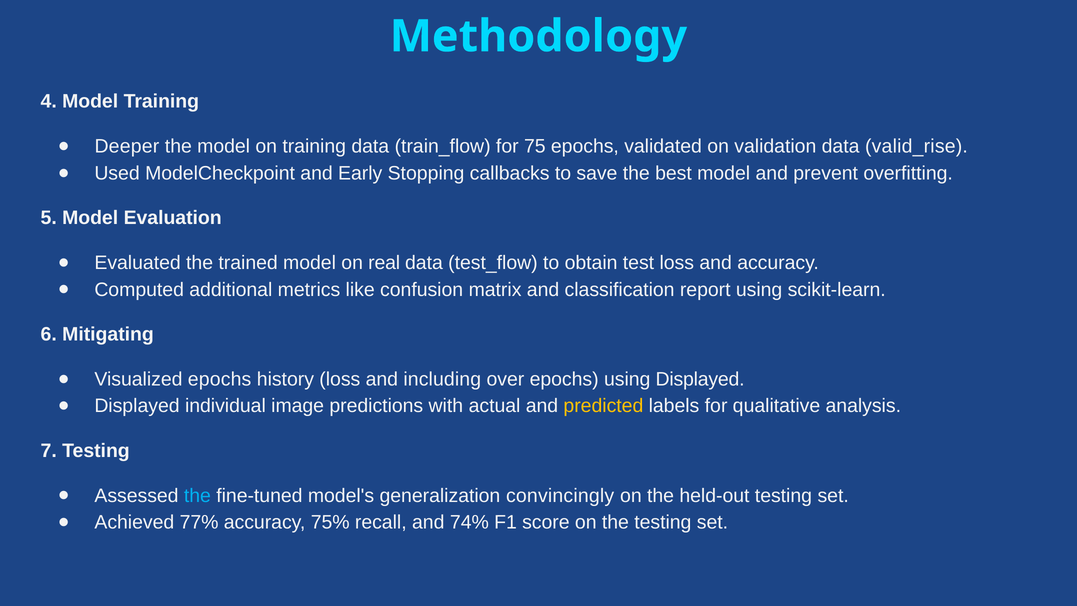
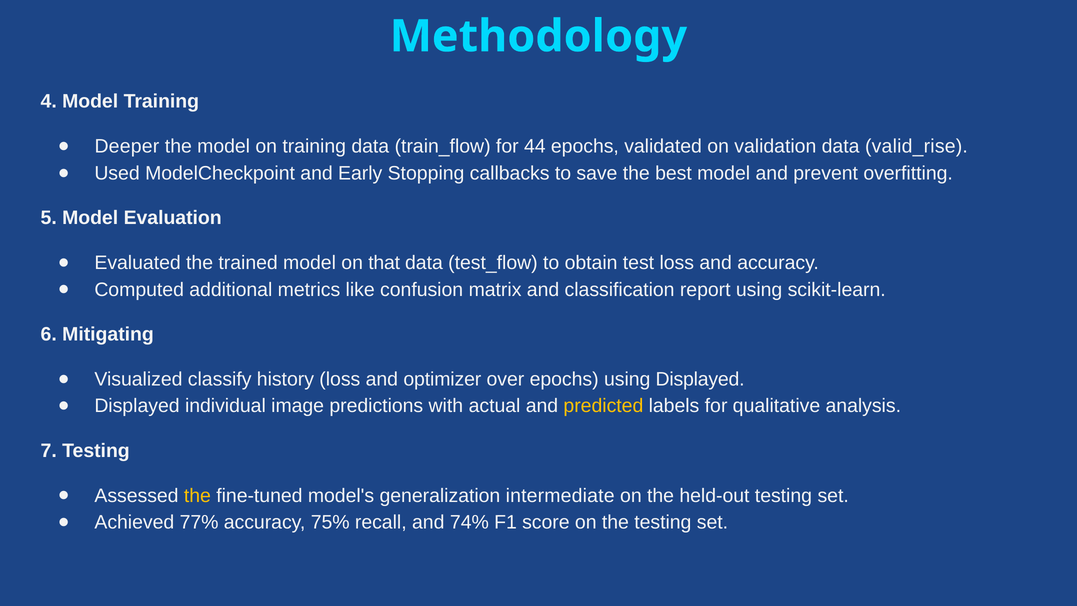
75: 75 -> 44 (535, 146)
real: real -> that (384, 263)
Visualized epochs: epochs -> classify (220, 379)
including: including -> optimizer (442, 379)
the colour: light blue -> yellow (197, 495)
convincingly: convincingly -> intermediate (560, 495)
